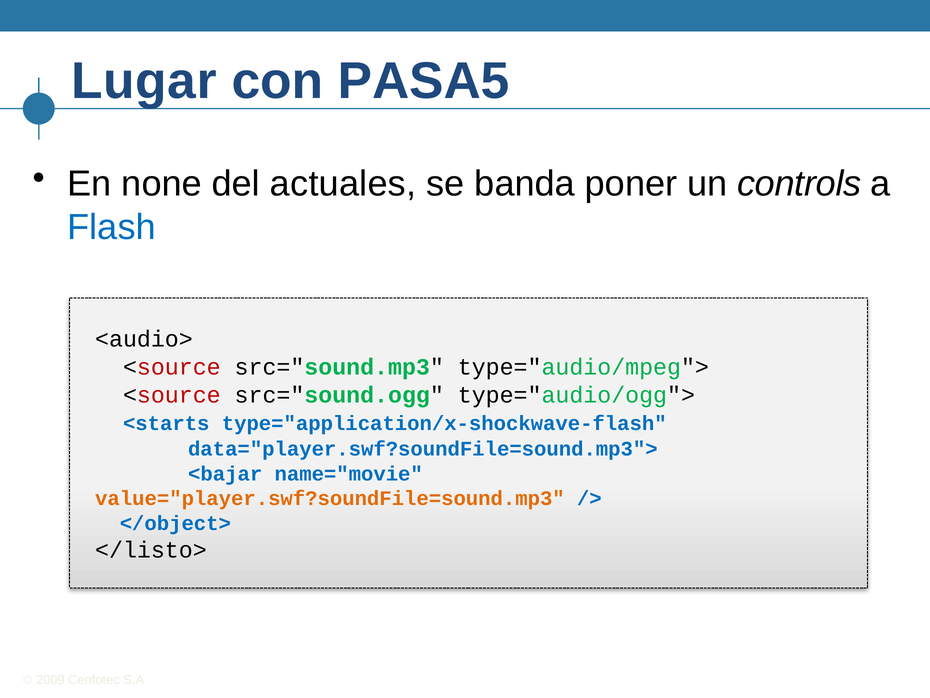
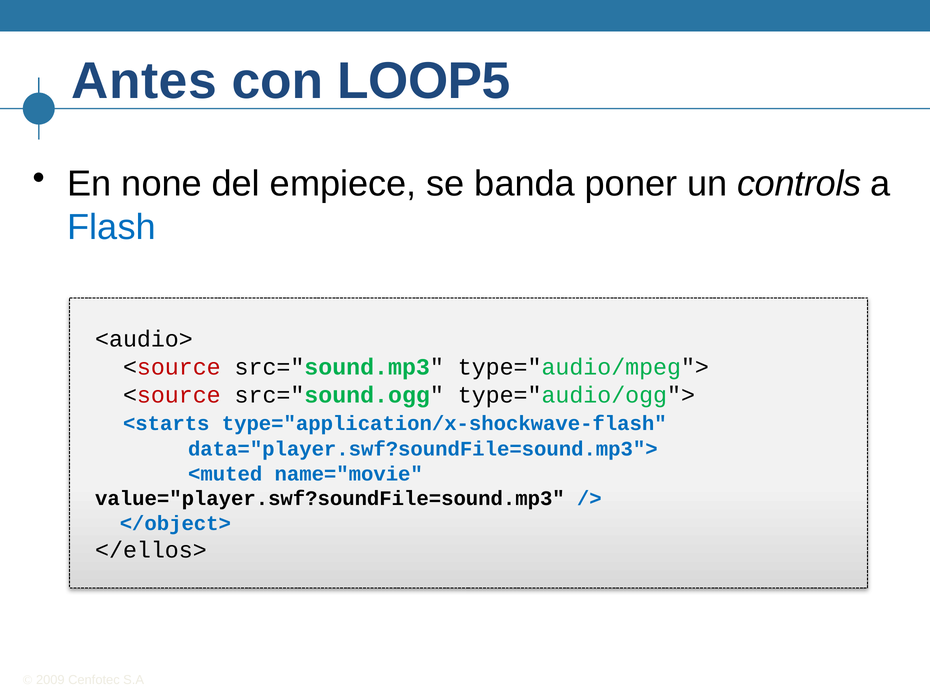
Lugar: Lugar -> Antes (144, 81)
PASA5: PASA5 -> LOOP5 (424, 81)
actuales: actuales -> empiece (343, 184)
<bajar: <bajar -> <muted (225, 473)
value="player.swf?soundFile=sound.mp3 colour: orange -> black (330, 498)
</listo>: </listo> -> </ellos> (151, 550)
